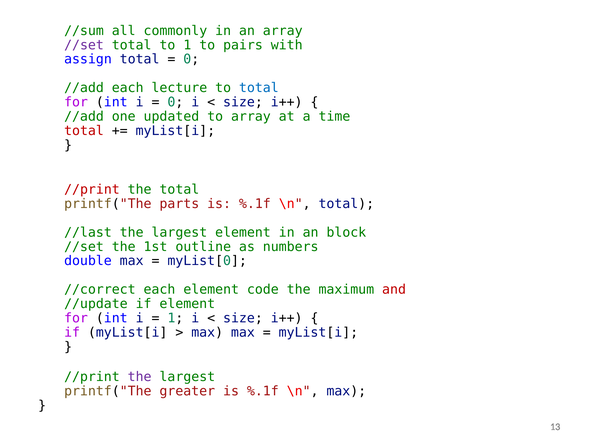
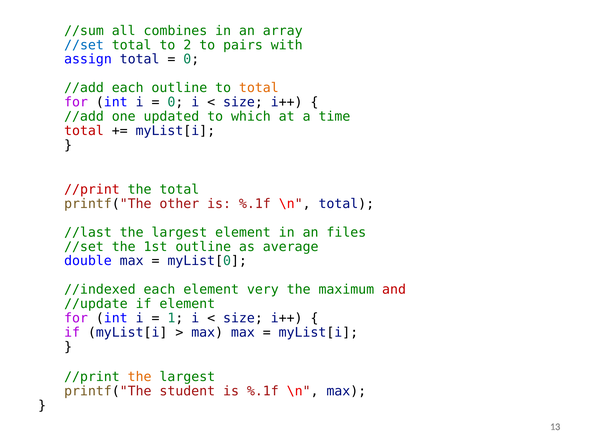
commonly: commonly -> combines (175, 31)
//set colour: purple -> blue (84, 45)
to 1: 1 -> 2 (187, 45)
each lecture: lecture -> outline (179, 88)
total colour: blue -> orange (259, 88)
to array: array -> which (251, 116)
parts: parts -> other (179, 204)
block: block -> files (346, 232)
numbers: numbers -> average (291, 247)
//correct: //correct -> //indexed (100, 290)
code: code -> very (263, 290)
the colour: purple -> orange (140, 377)
greater: greater -> student (187, 391)
